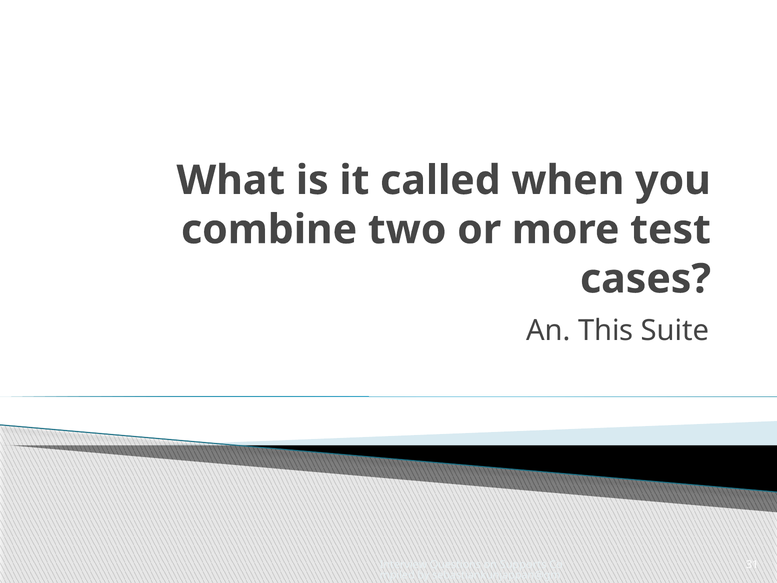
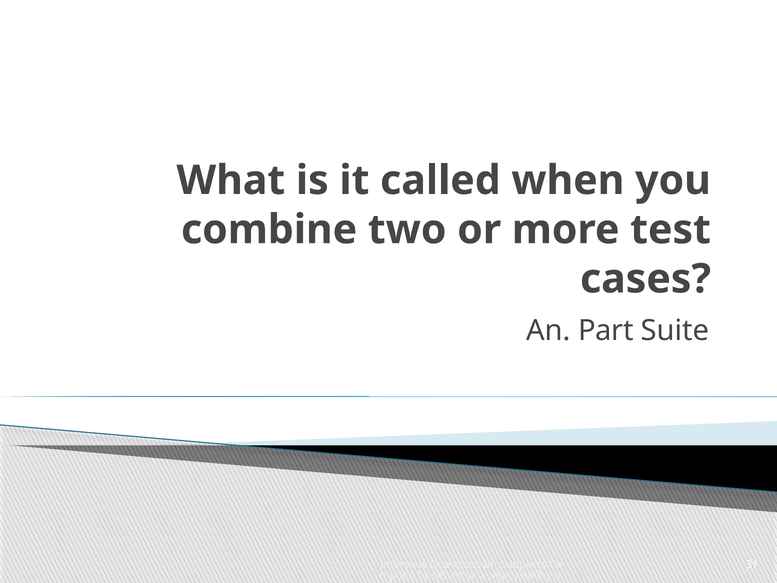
This: This -> Part (606, 330)
